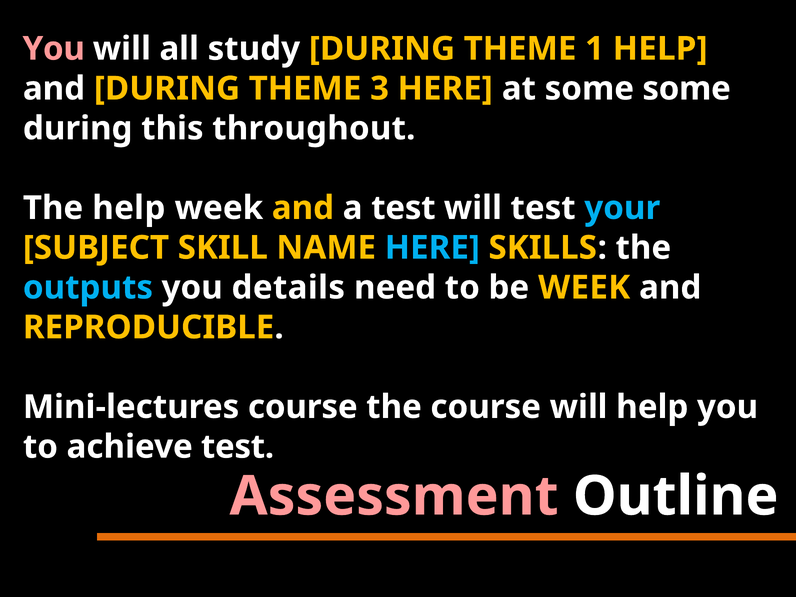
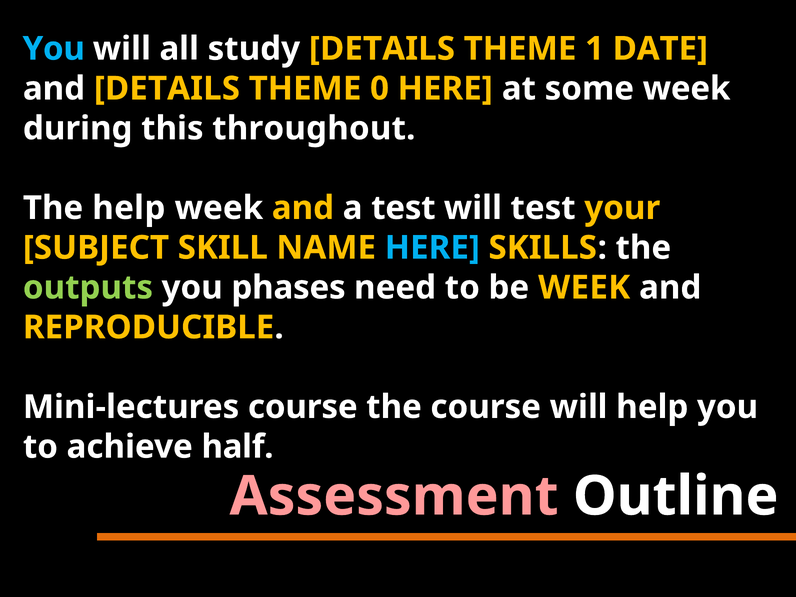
You colour: pink -> light blue (54, 49)
study DURING: DURING -> DETAILS (382, 49)
1 HELP: HELP -> DATE (660, 49)
and DURING: DURING -> DETAILS (167, 89)
3: 3 -> 0 (380, 89)
some some: some -> week (687, 89)
your colour: light blue -> yellow (622, 208)
outputs colour: light blue -> light green (88, 288)
details: details -> phases (289, 288)
achieve test: test -> half (238, 447)
